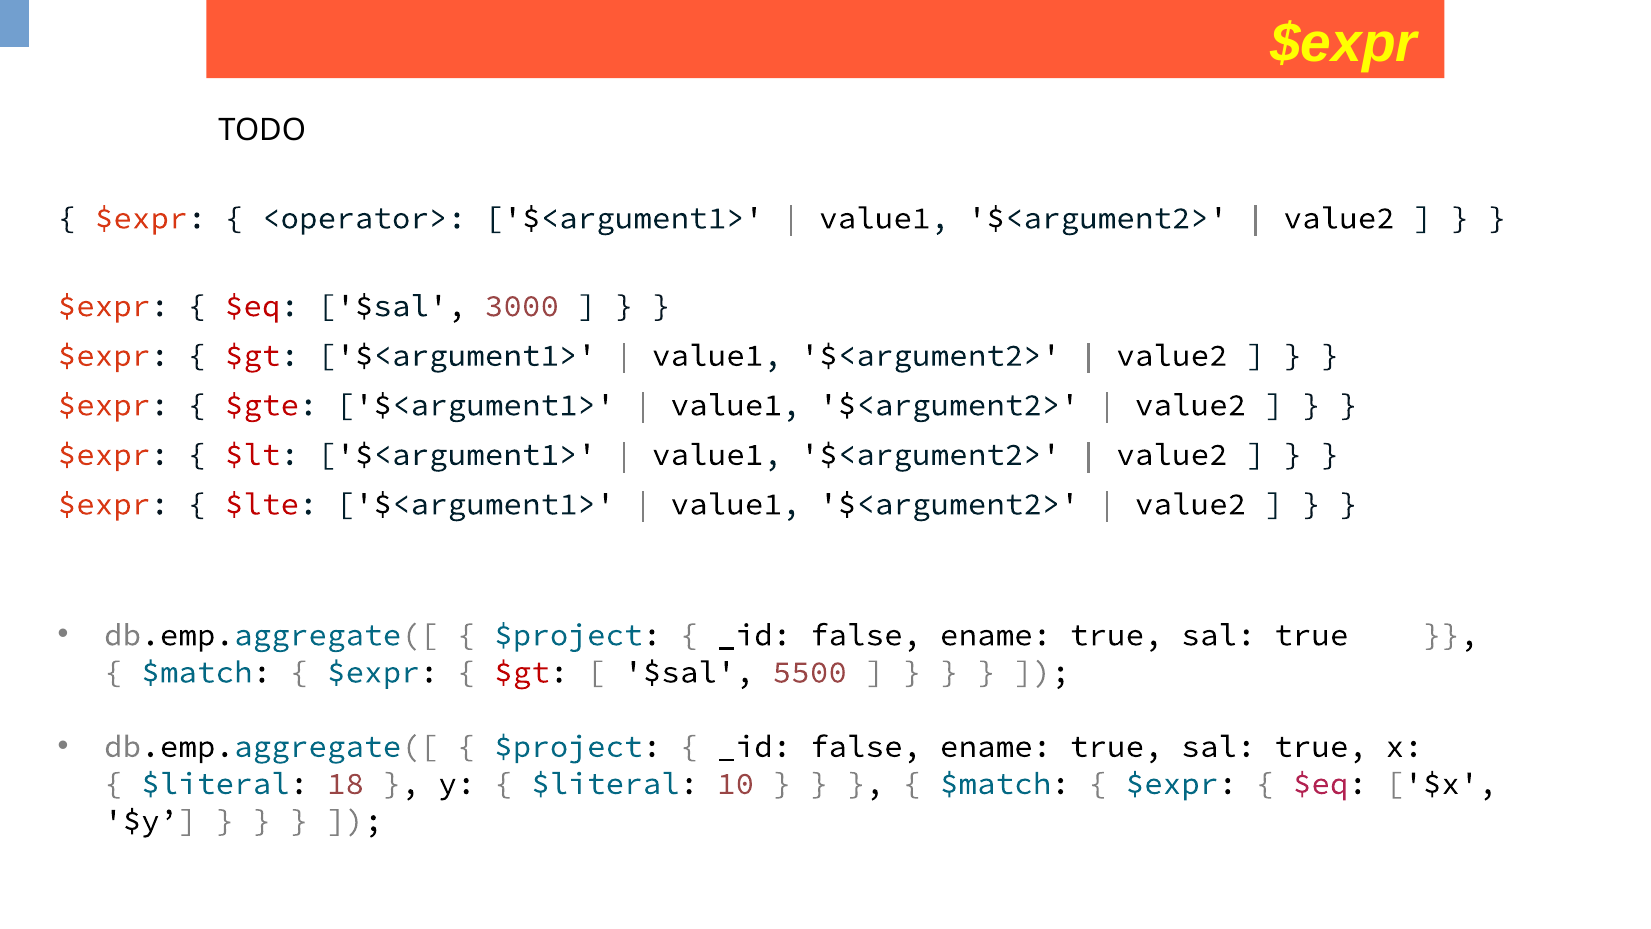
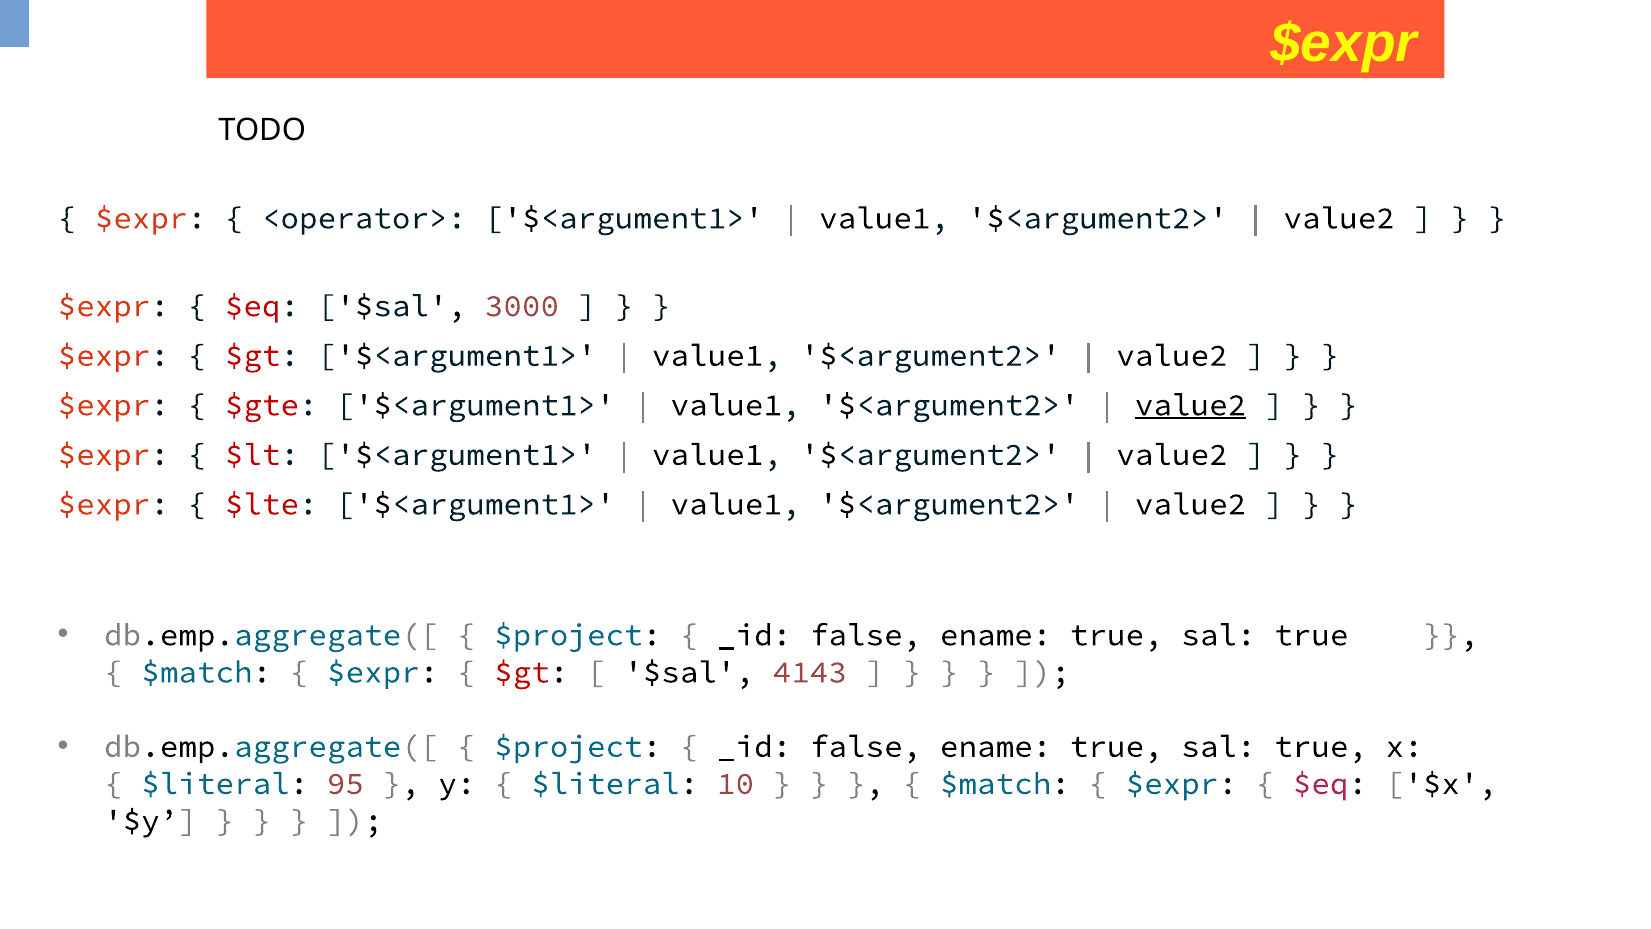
value2 underline: none -> present (1191, 405)
5500: 5500 -> 4143 (810, 672)
18: 18 -> 95 (345, 783)
